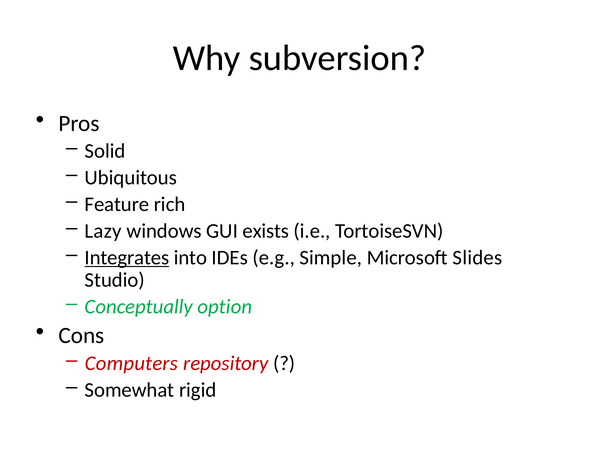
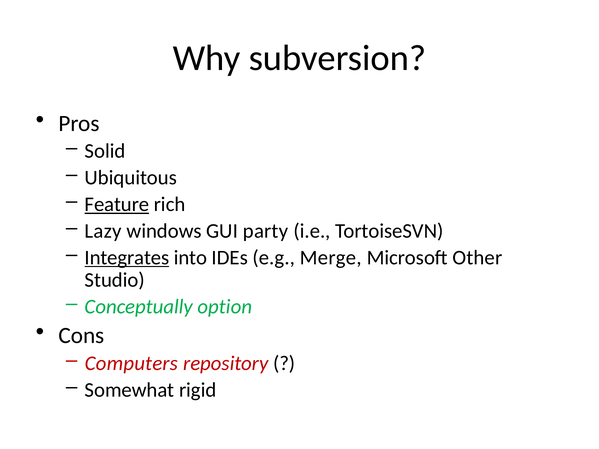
Feature underline: none -> present (117, 204)
exists: exists -> party (266, 231)
Simple: Simple -> Merge (331, 258)
Slides: Slides -> Other (477, 258)
